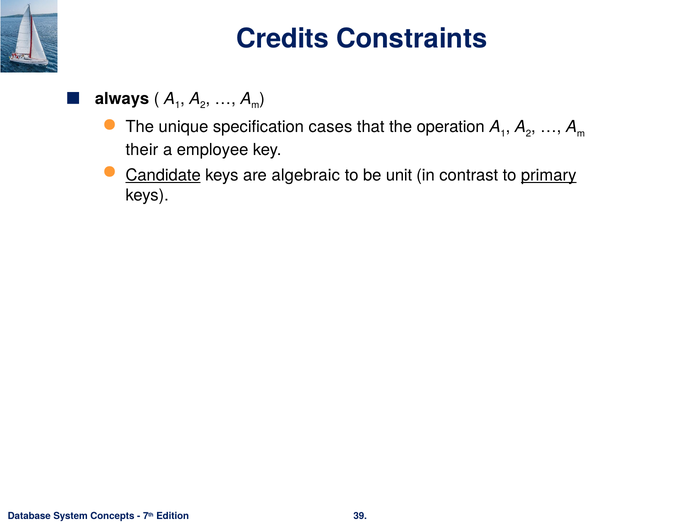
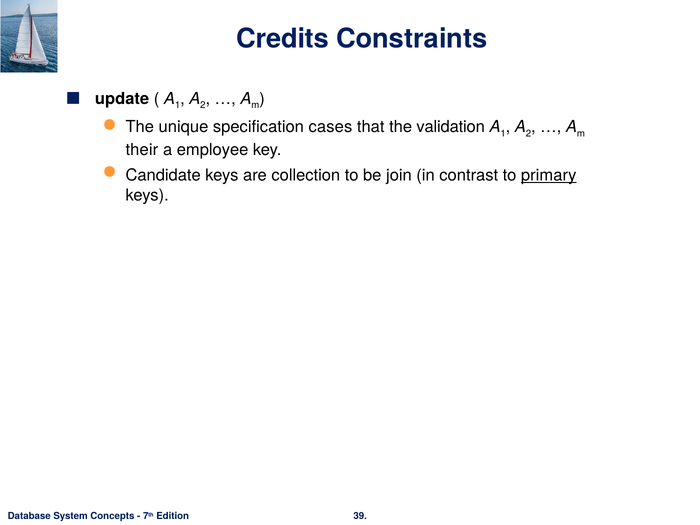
always: always -> update (122, 99)
operation: operation -> validation (451, 127)
Candidate underline: present -> none (163, 175)
algebraic: algebraic -> collection (306, 175)
unit: unit -> join (399, 175)
